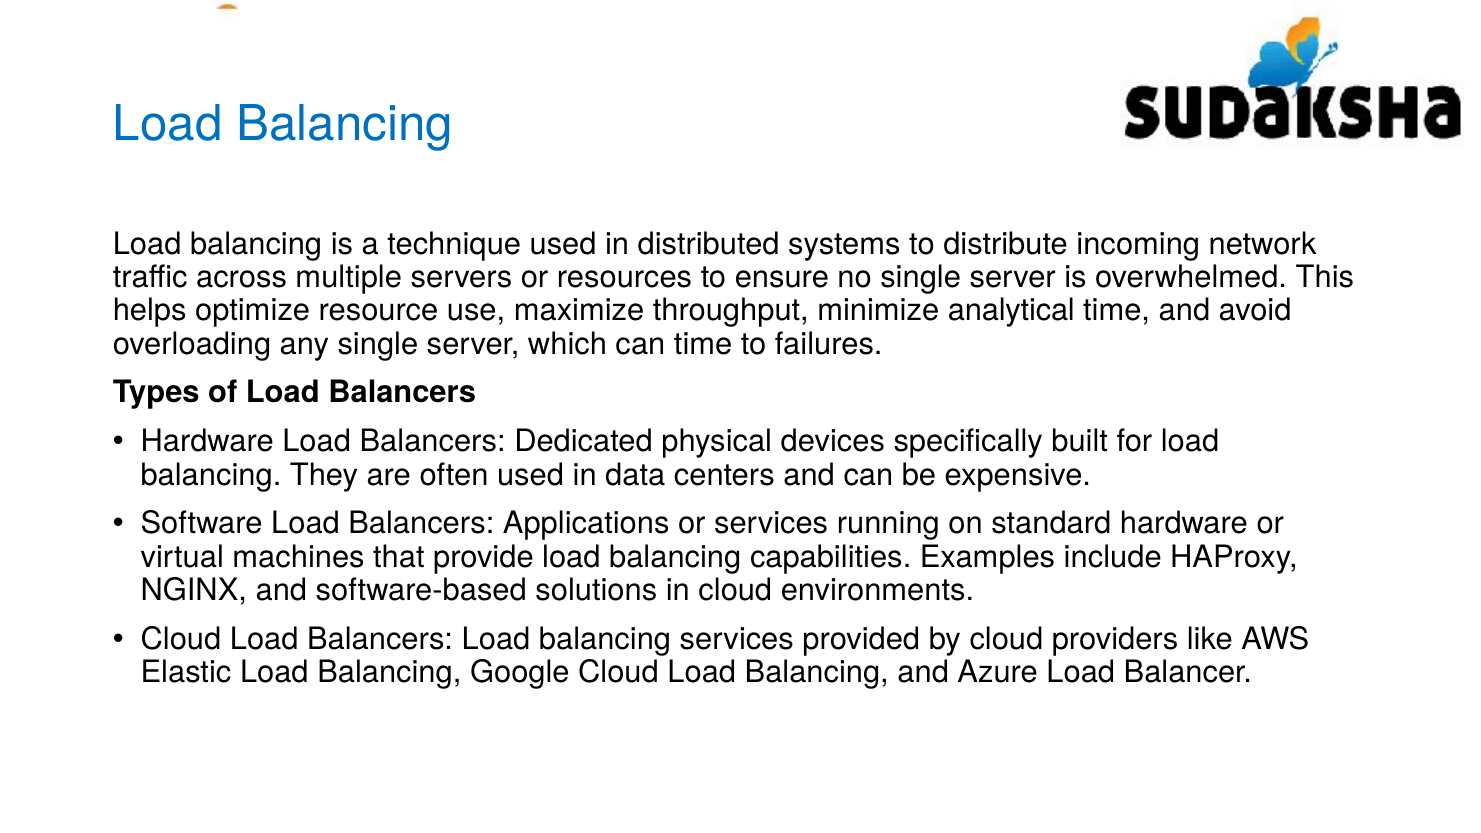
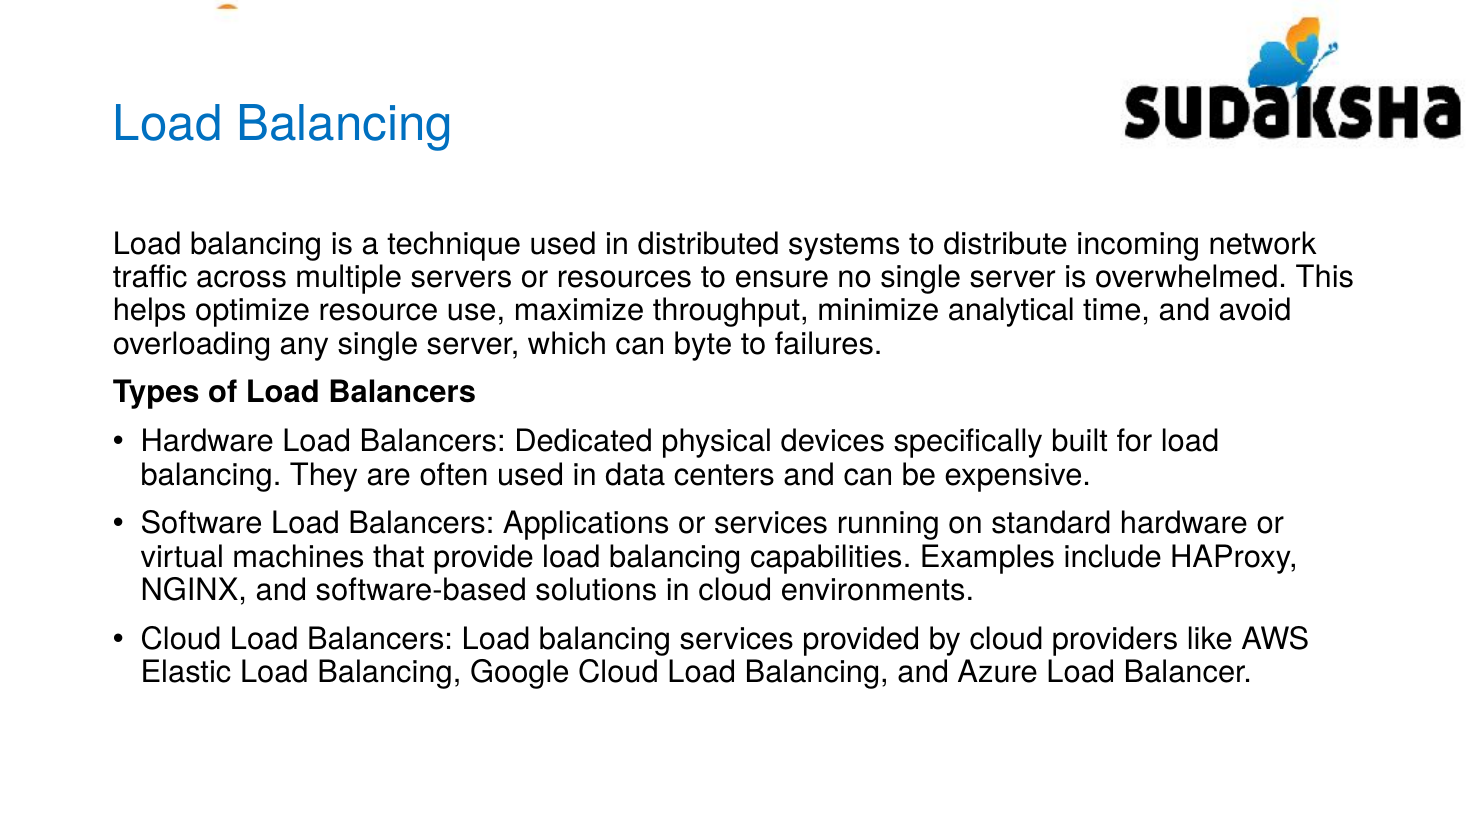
can time: time -> byte (703, 344)
